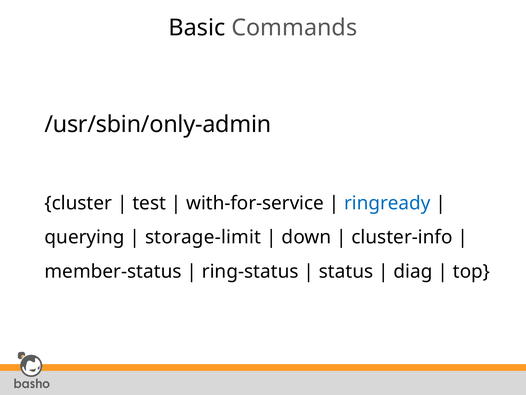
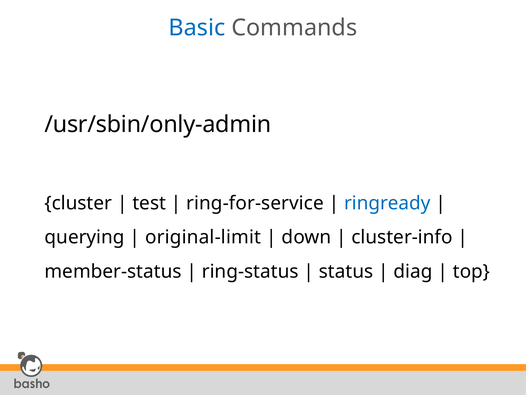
Basic colour: black -> blue (197, 28)
with-for-service: with-for-service -> ring-for-service (255, 203)
storage-limit: storage-limit -> original-limit (203, 237)
